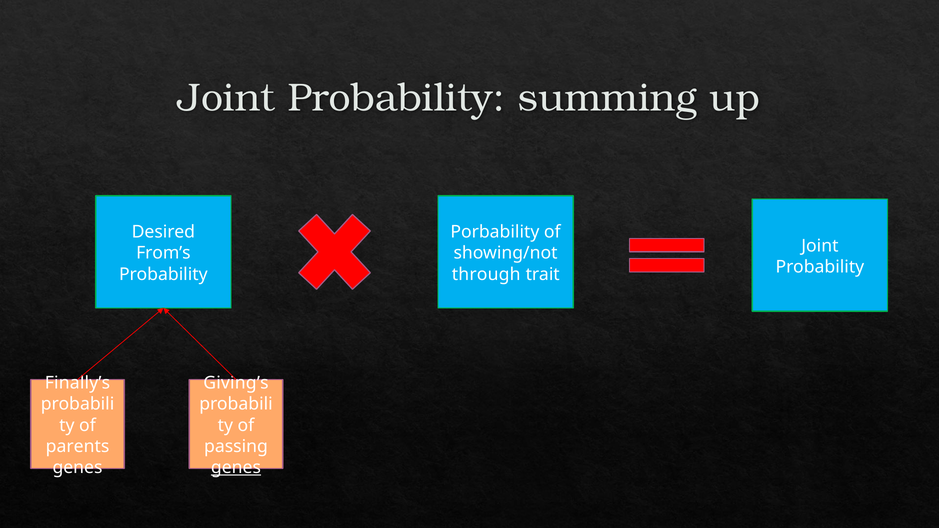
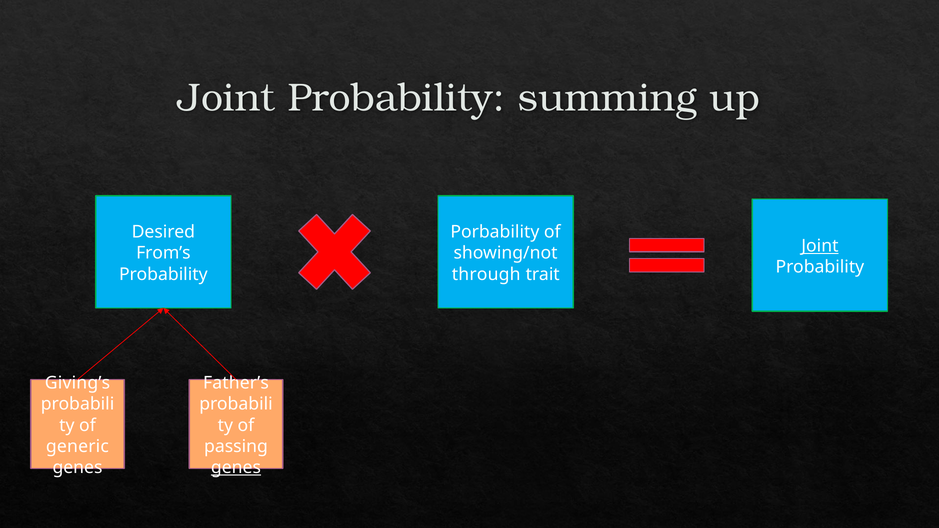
Joint underline: none -> present (820, 246)
Finally’s: Finally’s -> Giving’s (77, 383)
Giving’s: Giving’s -> Father’s (236, 383)
parents: parents -> generic (77, 447)
